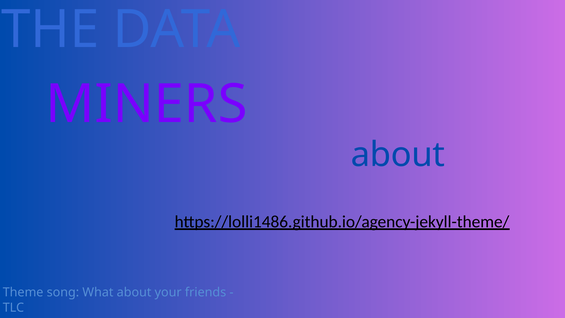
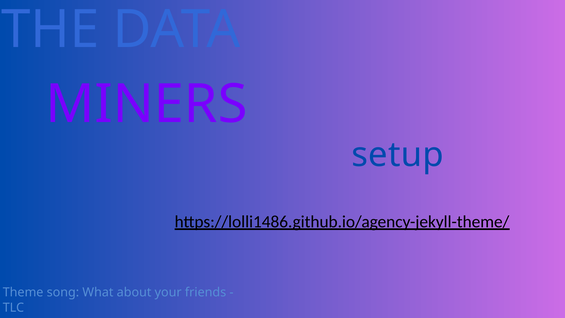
about: about -> setup (398, 155)
